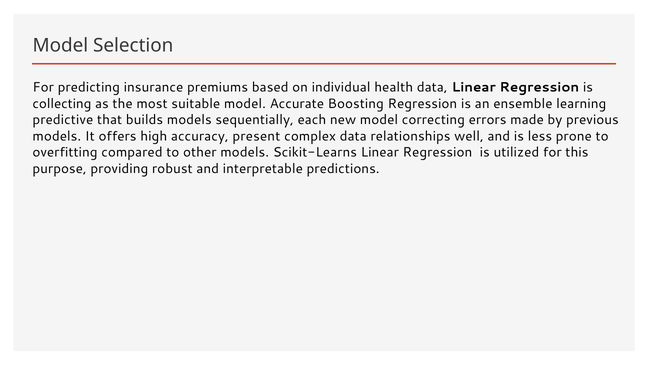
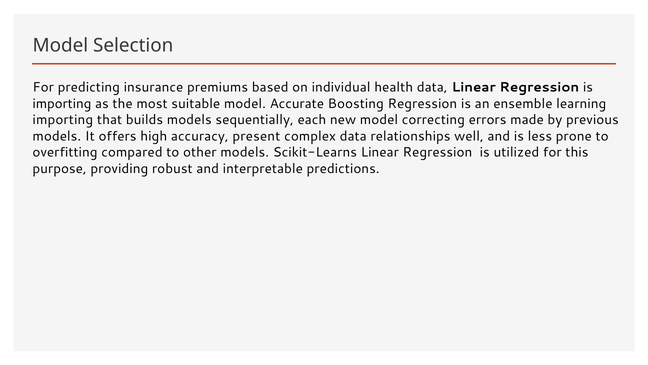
collecting: collecting -> importing (62, 104)
predictive: predictive -> importing (63, 120)
